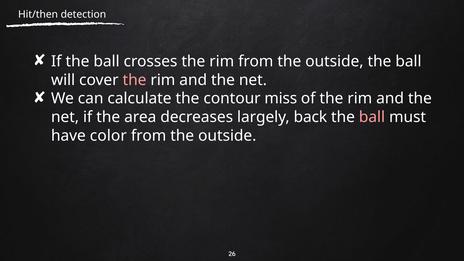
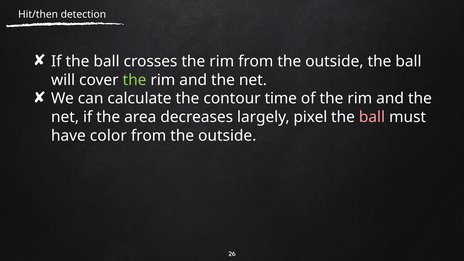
the colour: pink -> light green (135, 80)
miss: miss -> time (281, 99)
back: back -> pixel (310, 117)
